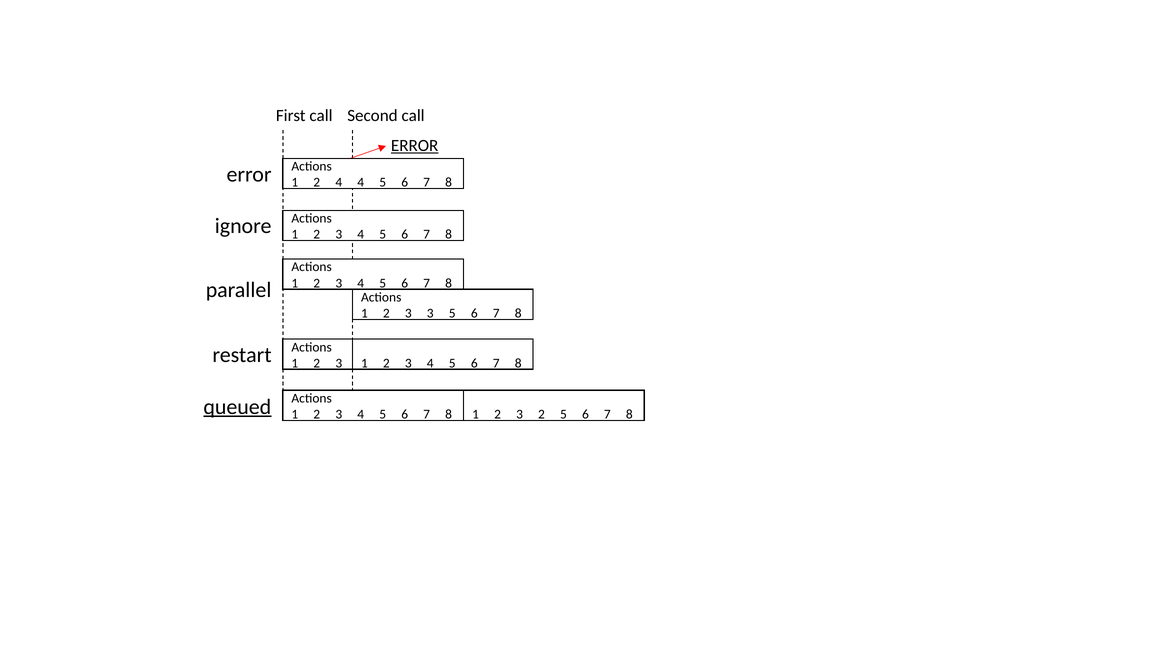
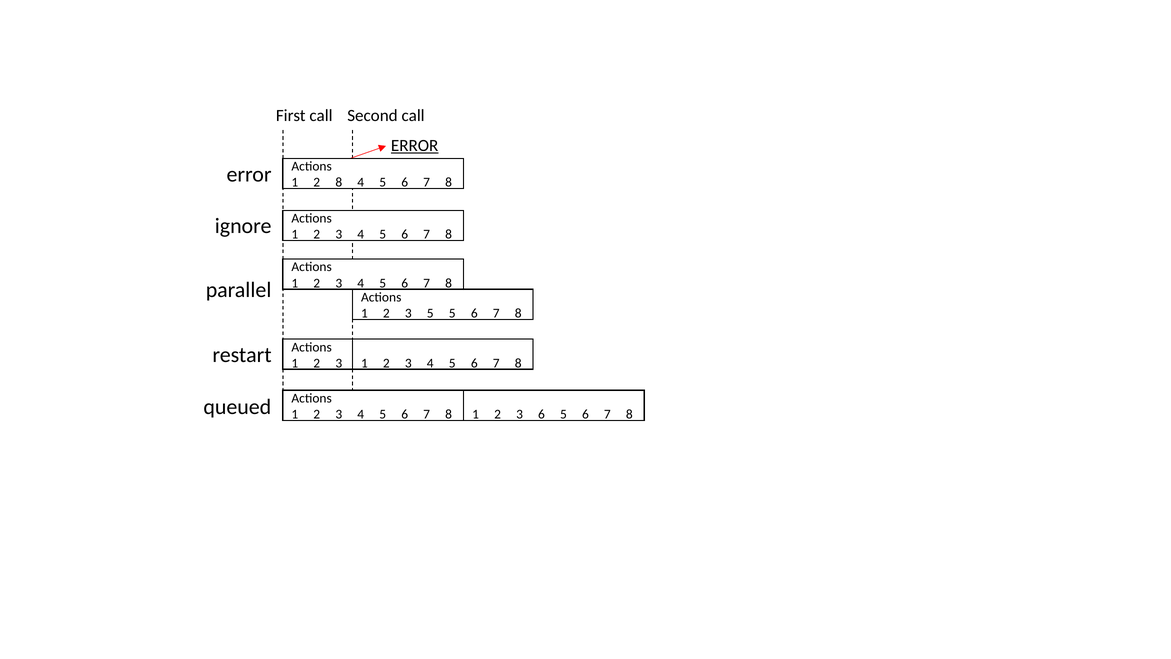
2 4: 4 -> 8 (339, 182)
3 3: 3 -> 5 (430, 313)
queued underline: present -> none (237, 407)
3 2: 2 -> 6 (541, 414)
